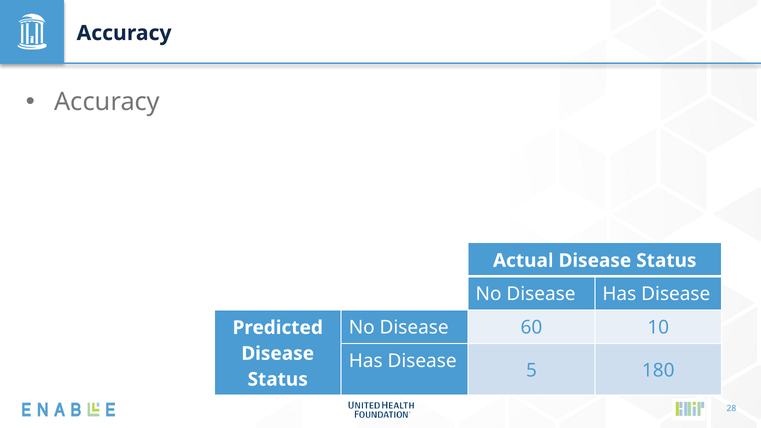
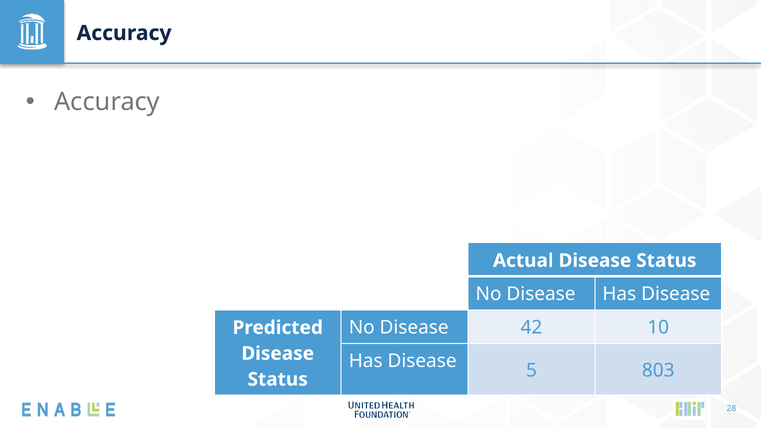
60: 60 -> 42 (531, 328)
180: 180 -> 803 (658, 370)
